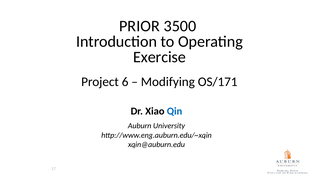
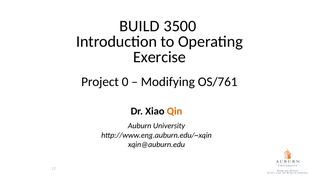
PRIOR: PRIOR -> BUILD (139, 26)
6: 6 -> 0 (125, 82)
OS/171: OS/171 -> OS/761 (218, 82)
Qin colour: blue -> orange (175, 111)
